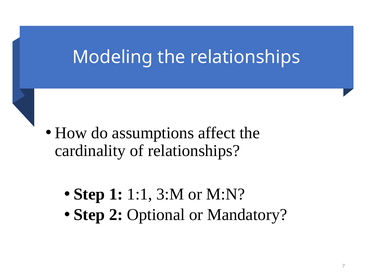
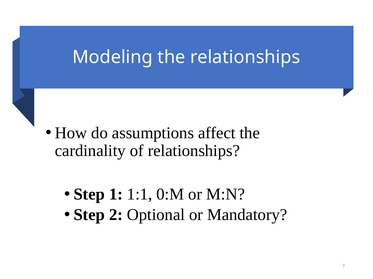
3:M: 3:M -> 0:M (170, 195)
